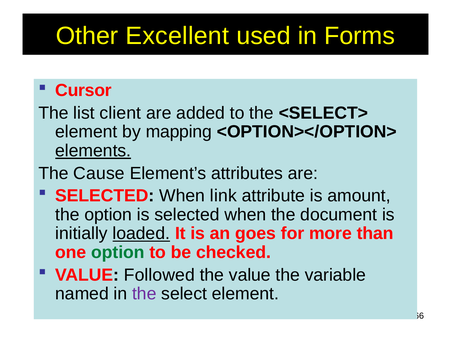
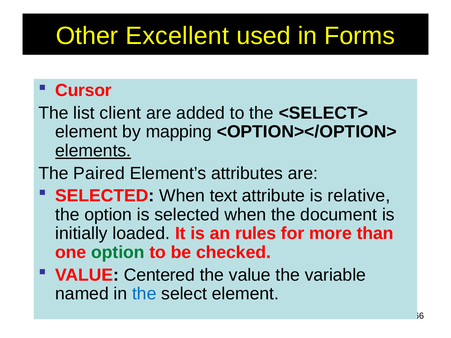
Cause: Cause -> Paired (99, 173)
link: link -> text (224, 196)
amount: amount -> relative (359, 196)
loaded underline: present -> none (141, 234)
goes: goes -> rules (256, 234)
Followed: Followed -> Centered (159, 275)
the colour: purple -> blue (144, 294)
